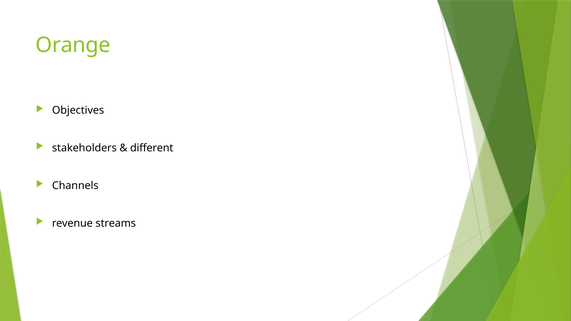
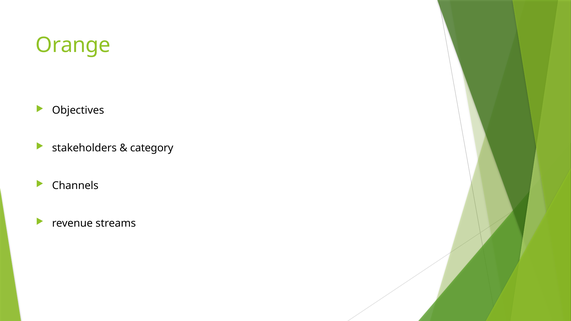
different: different -> category (152, 148)
